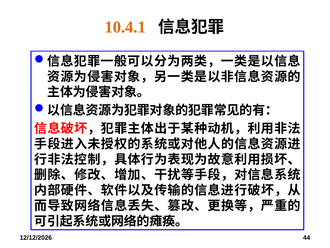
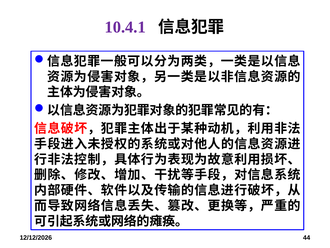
10.4.1 colour: orange -> purple (125, 27)
